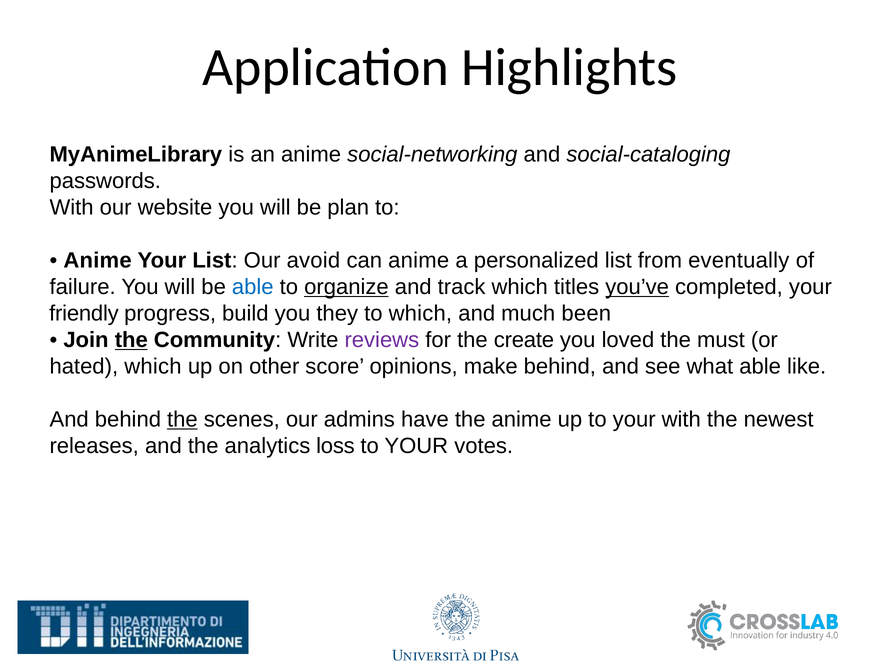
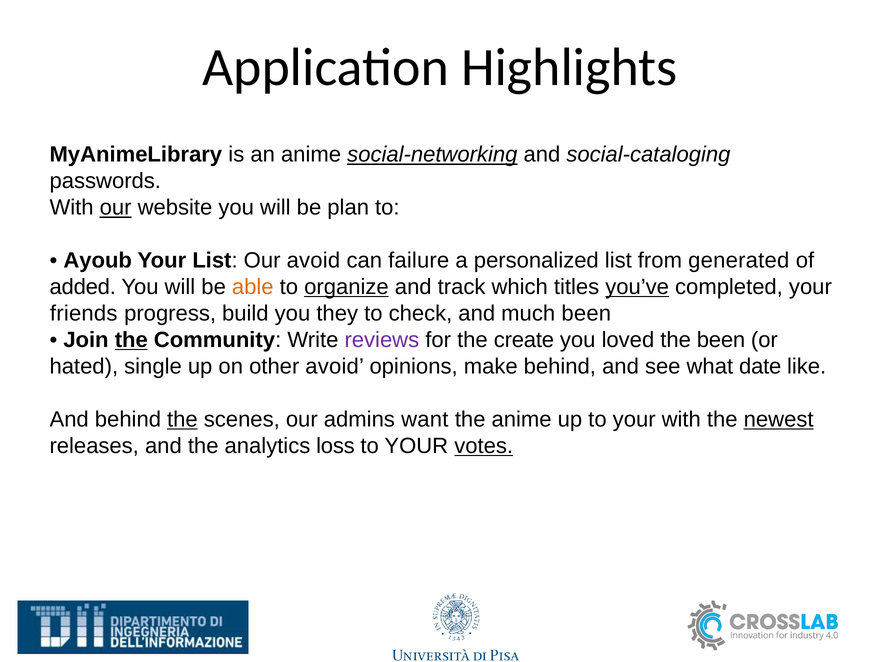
social-networking underline: none -> present (432, 155)
our underline: none -> present (116, 207)
Anime: Anime -> Ayoub (98, 260)
can anime: anime -> failure (419, 260)
eventually: eventually -> generated (739, 260)
failure: failure -> added (83, 287)
able colour: blue -> orange (253, 287)
friendly: friendly -> friends (84, 313)
to which: which -> check (420, 313)
the must: must -> been (721, 340)
hated which: which -> single (153, 366)
other score: score -> avoid (335, 366)
what able: able -> date (760, 366)
have: have -> want (425, 419)
newest underline: none -> present (779, 419)
votes underline: none -> present (484, 446)
